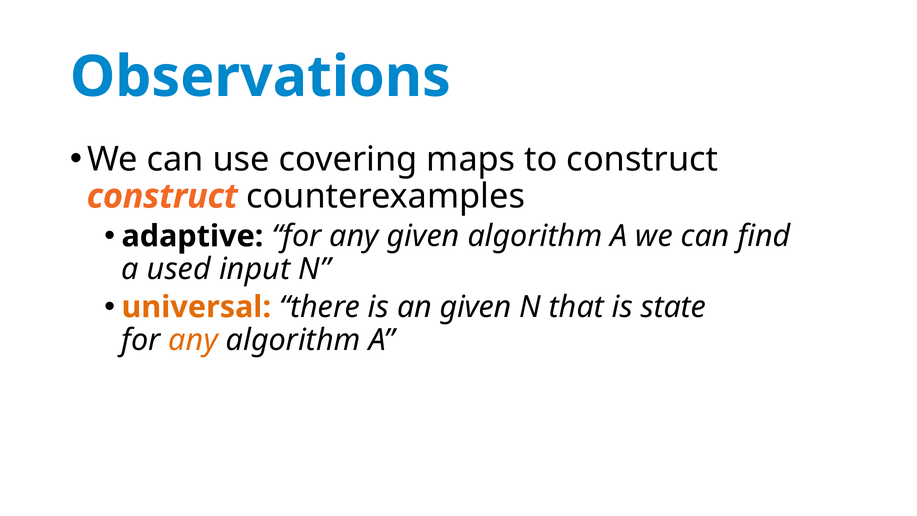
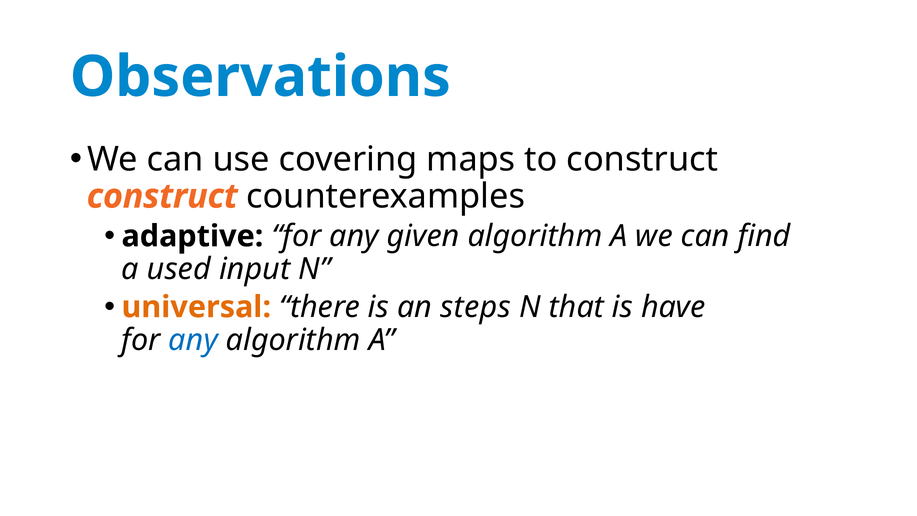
an given: given -> steps (475, 307)
state: state -> have (673, 307)
any colour: orange -> blue (193, 340)
